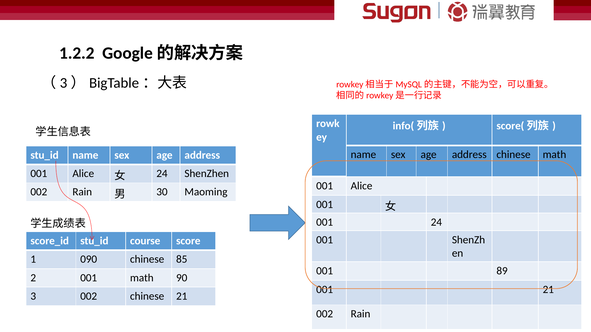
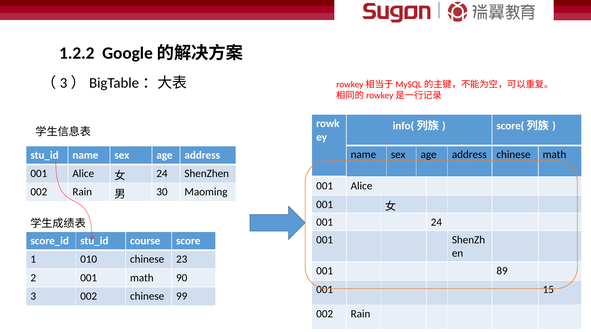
090: 090 -> 010 (89, 260)
85: 85 -> 23 (182, 260)
001 21: 21 -> 15 (548, 290)
chinese 21: 21 -> 99 (182, 297)
